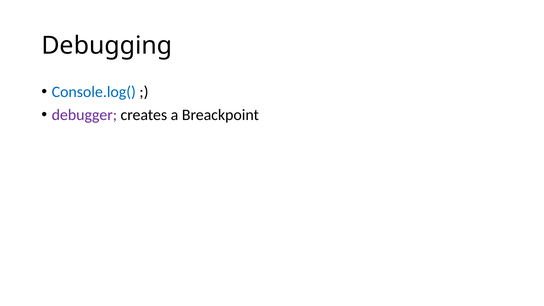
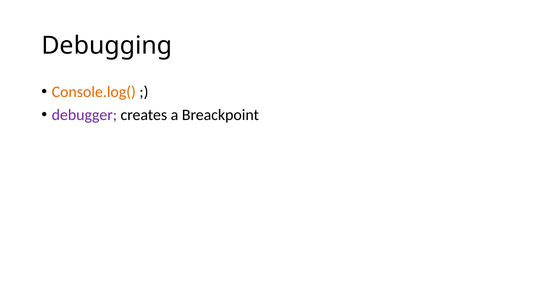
Console.log( colour: blue -> orange (94, 92)
